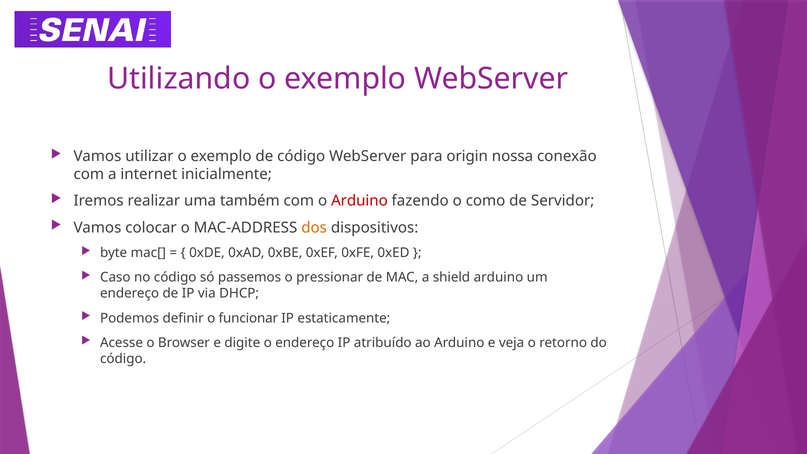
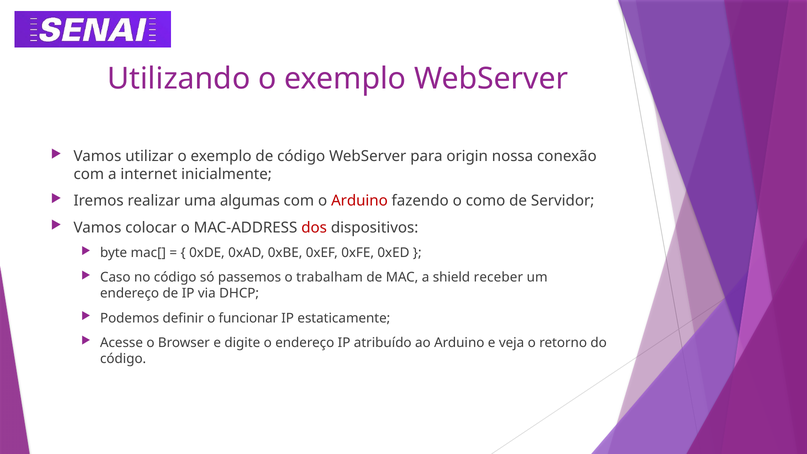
também: também -> algumas (250, 201)
dos colour: orange -> red (314, 227)
pressionar: pressionar -> trabalham (330, 277)
shield arduino: arduino -> receber (498, 277)
